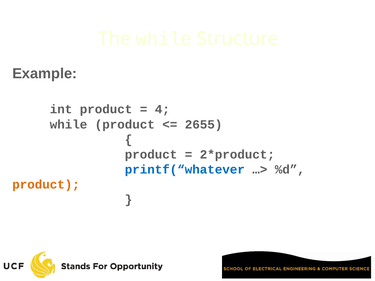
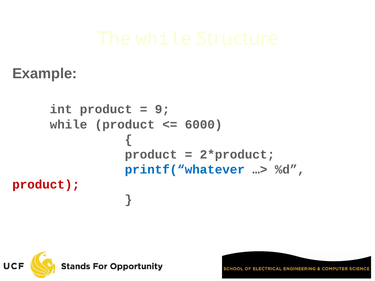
4: 4 -> 9 (162, 109)
2655: 2655 -> 6000 (204, 125)
product colour: orange -> red (46, 185)
